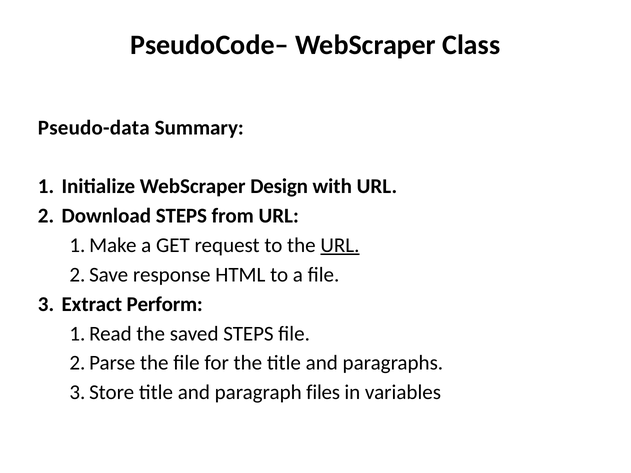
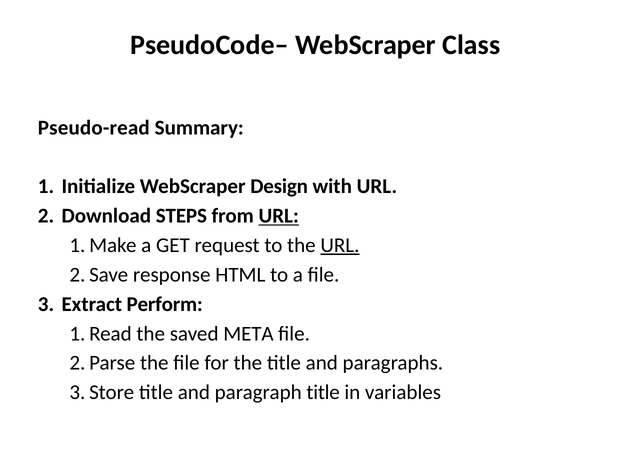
Pseudo-data: Pseudo-data -> Pseudo-read (94, 128)
URL underline: none -> present (279, 216)
saved STEPS: STEPS -> META (248, 334)
paragraph files: files -> title (323, 393)
